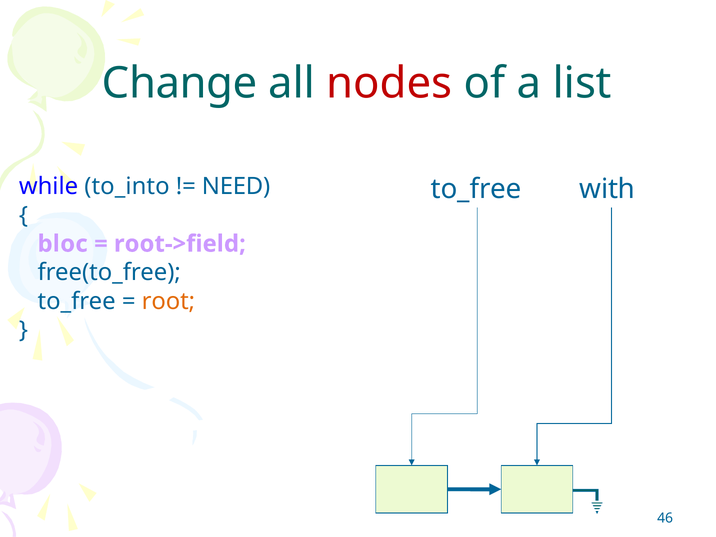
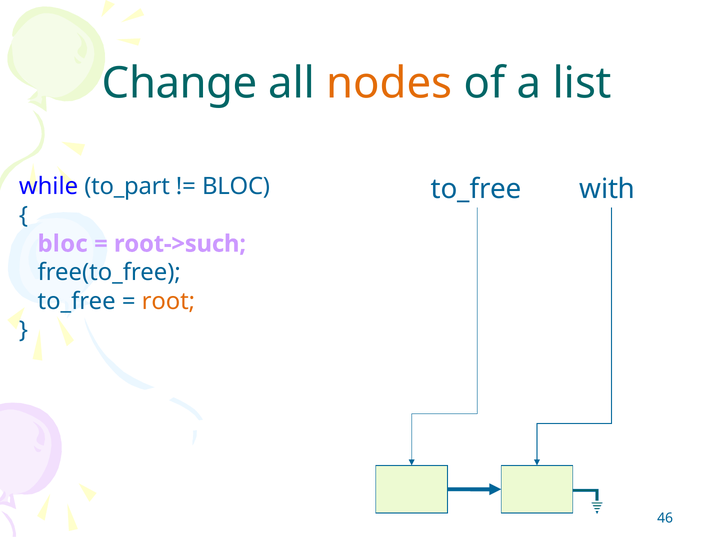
nodes colour: red -> orange (389, 84)
to_into: to_into -> to_part (127, 187)
NEED: NEED -> BLOC (236, 187)
root->field: root->field -> root->such (180, 244)
